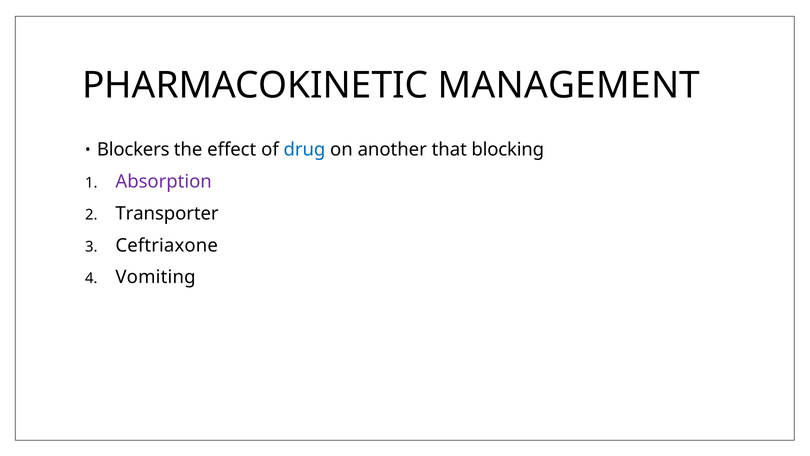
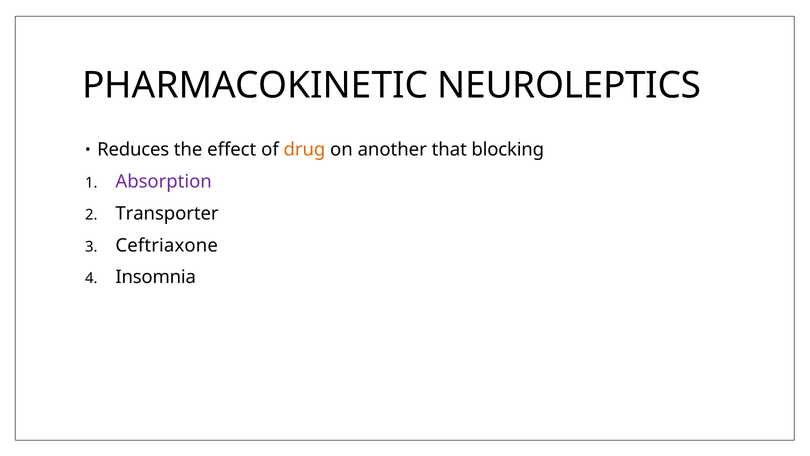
MANAGEMENT: MANAGEMENT -> NEUROLEPTICS (569, 85)
Blockers: Blockers -> Reduces (133, 150)
drug colour: blue -> orange (304, 150)
Vomiting: Vomiting -> Insomnia (156, 277)
